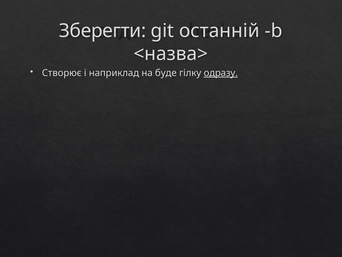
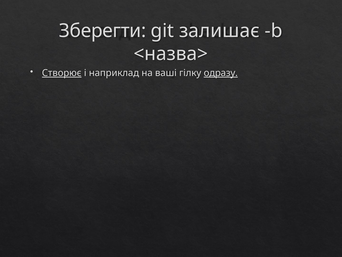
останній: останній -> залишає (219, 31)
Створює underline: none -> present (62, 73)
буде: буде -> ваші (166, 73)
